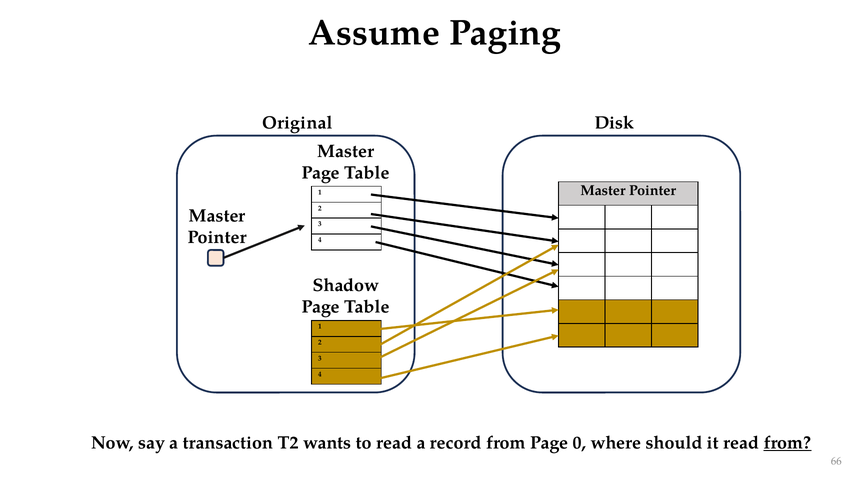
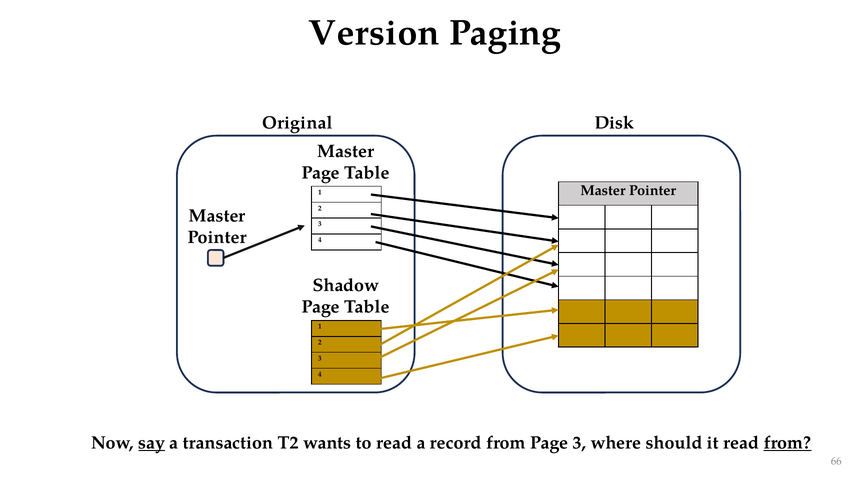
Assume: Assume -> Version (374, 33)
say underline: none -> present (152, 443)
Page 0: 0 -> 3 (579, 443)
